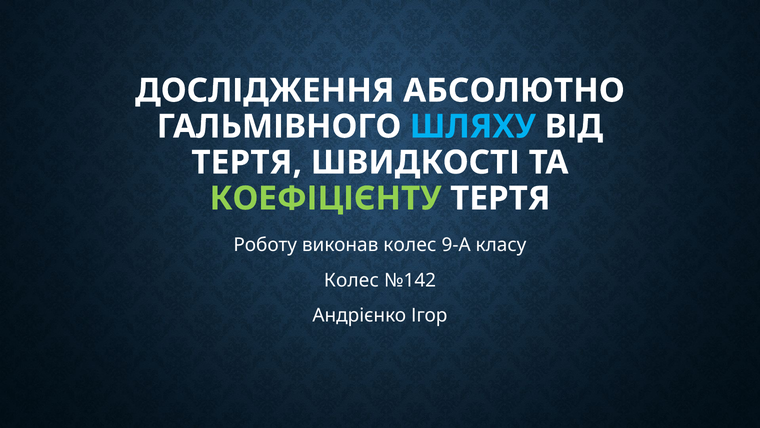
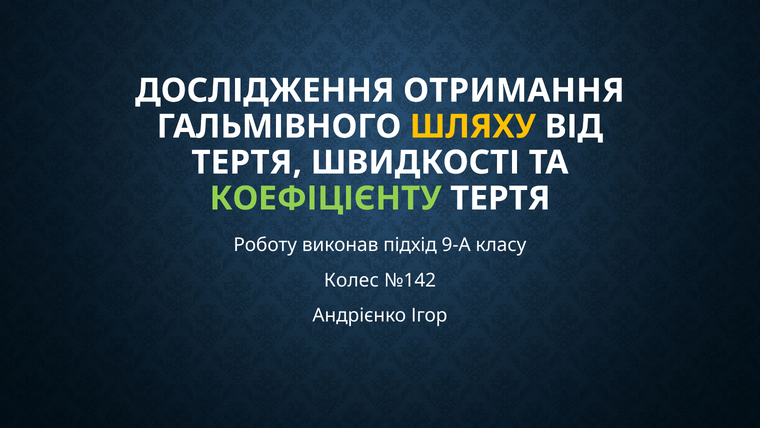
АБСОЛЮТНО: АБСОЛЮТНО -> ОТРИМАННЯ (514, 91)
ШЛЯХУ colour: light blue -> yellow (473, 126)
виконав колес: колес -> підхід (410, 245)
